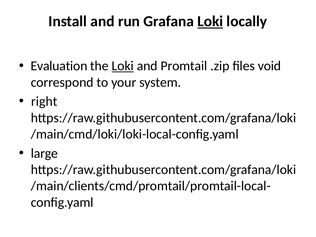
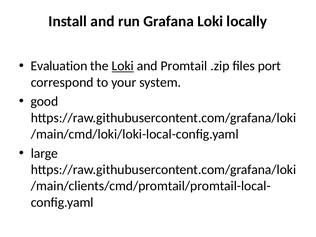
Loki underline: present -> none (210, 21)
void: void -> port (269, 66)
right: right -> good (44, 101)
